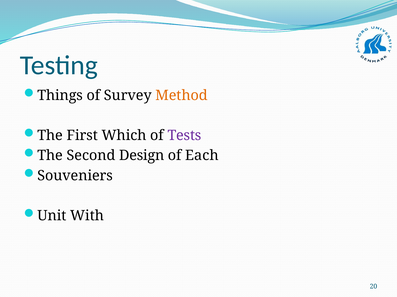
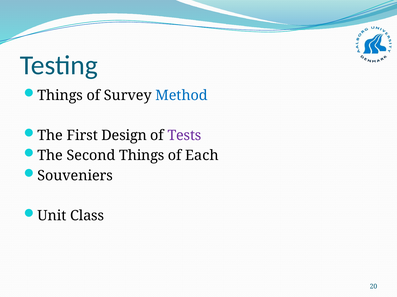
Method colour: orange -> blue (182, 96)
Which: Which -> Design (124, 136)
Second Design: Design -> Things (142, 156)
With: With -> Class (87, 216)
